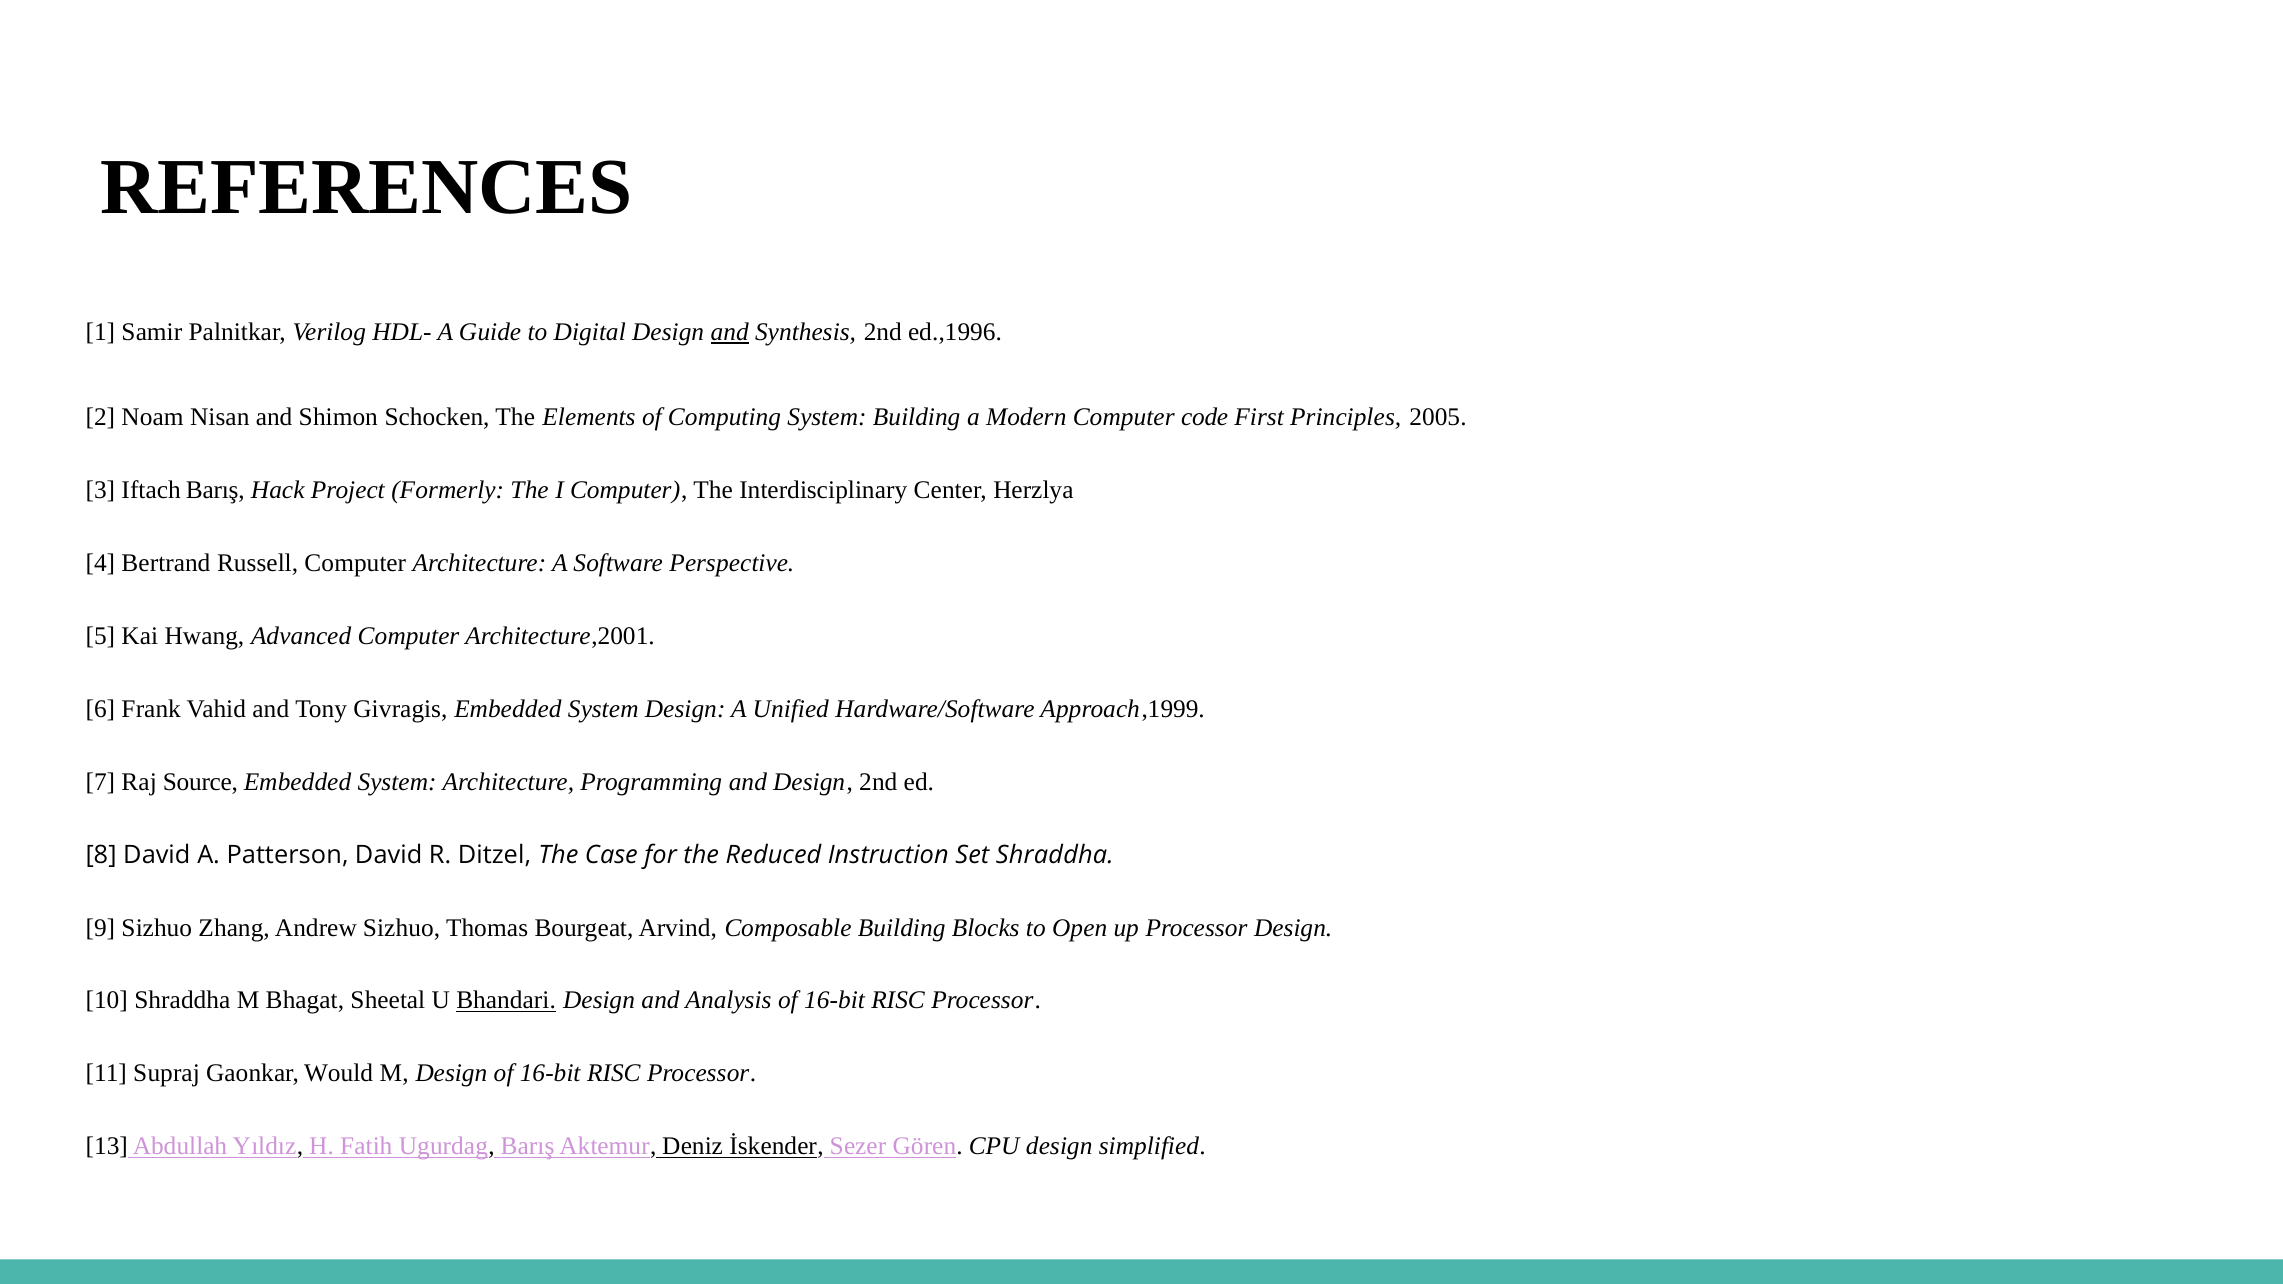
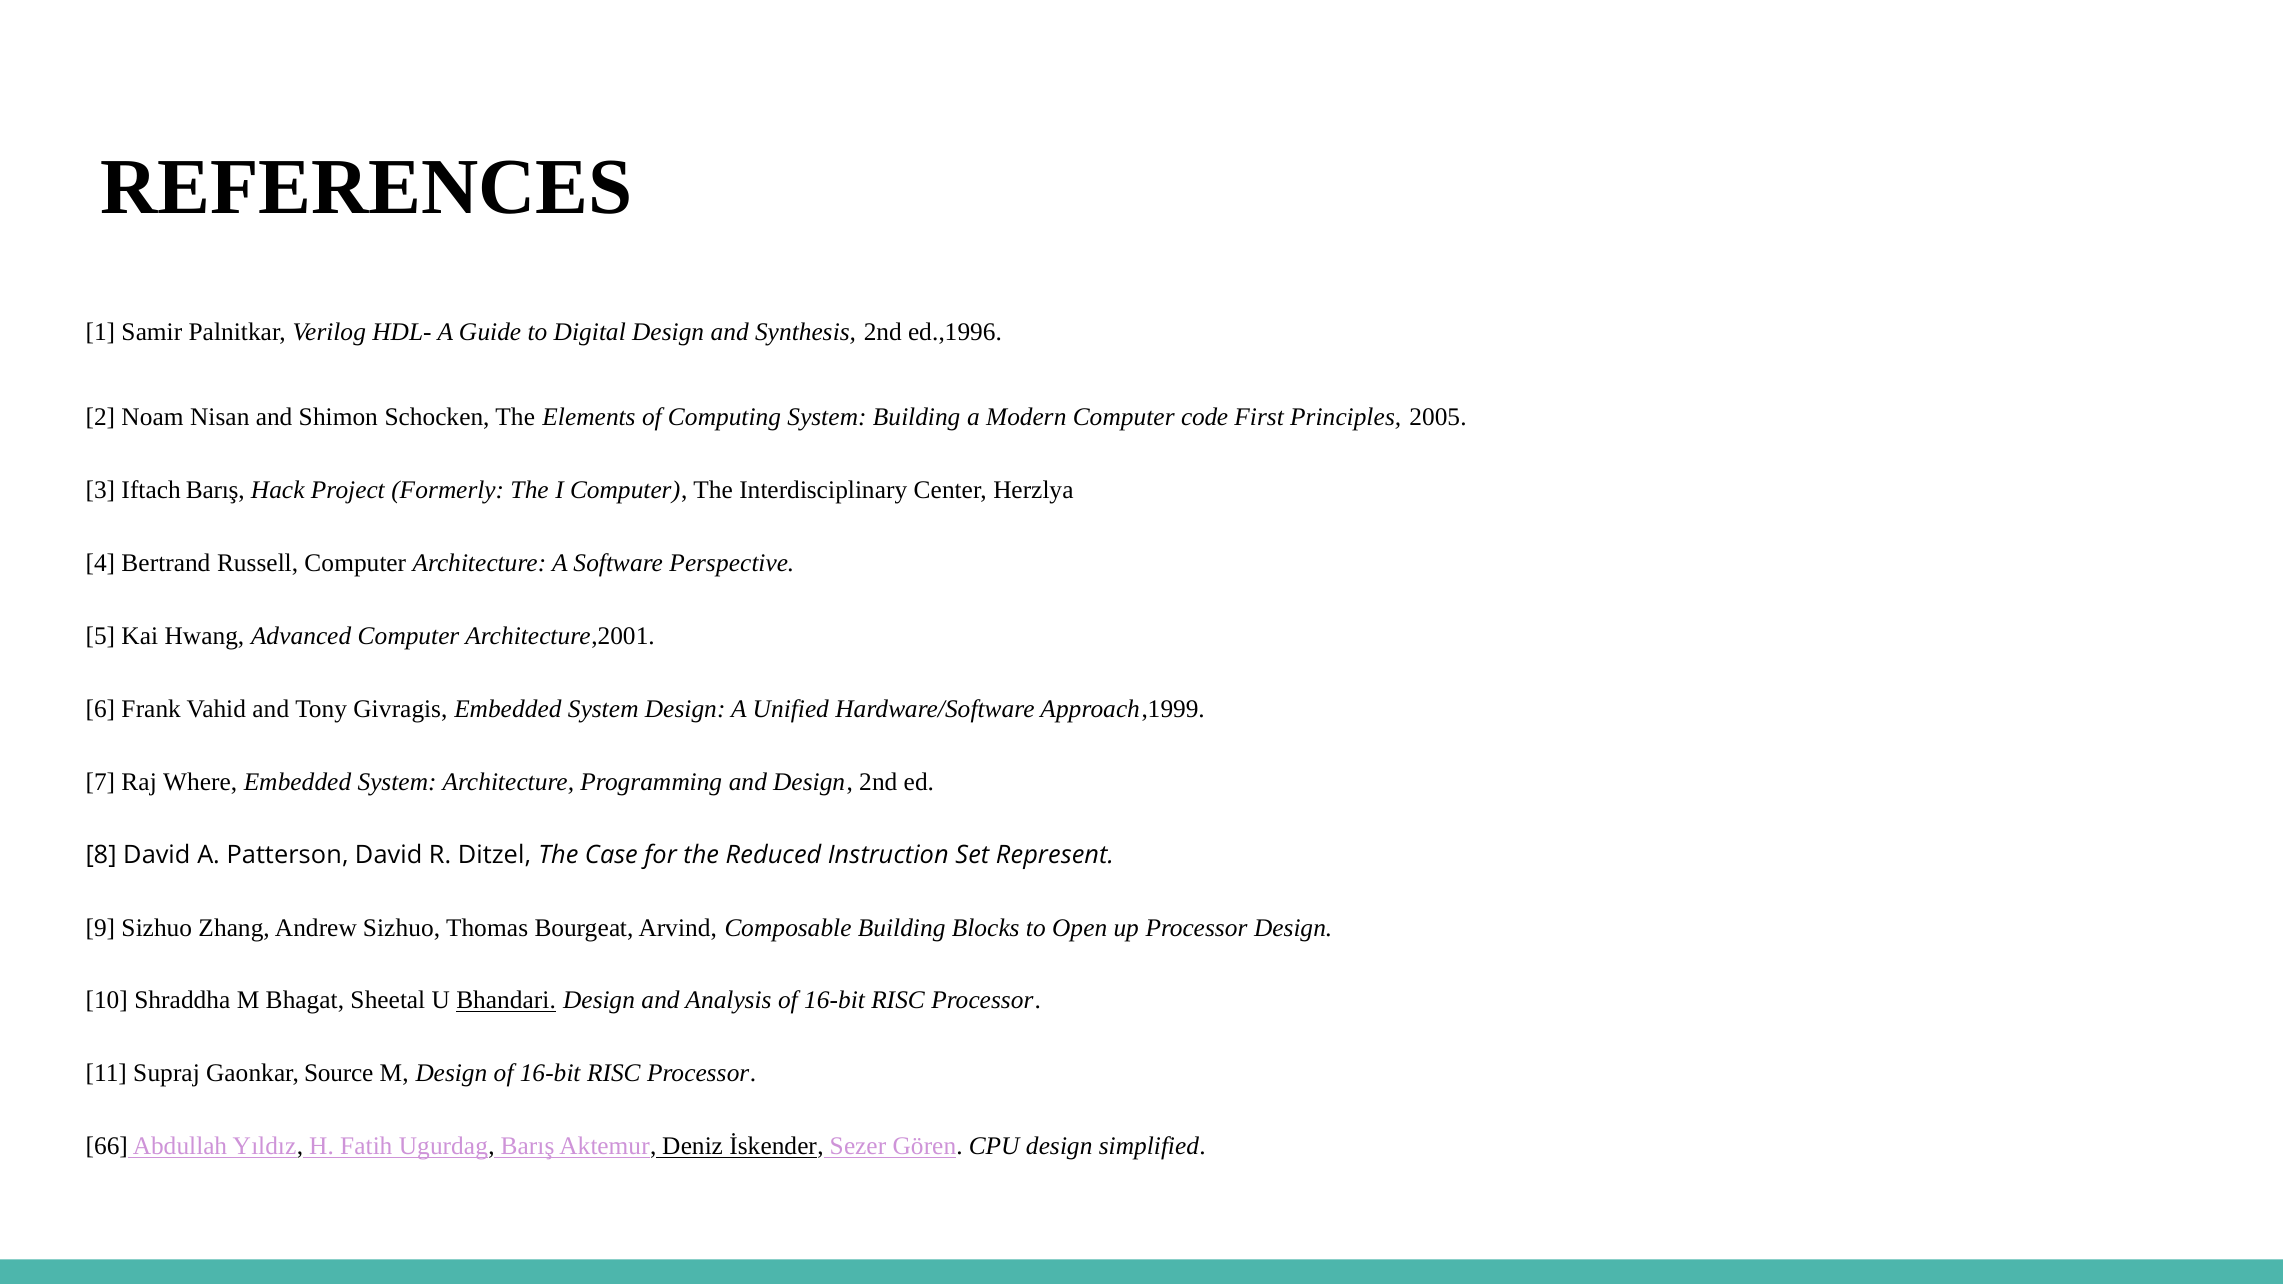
and underline: present -> none (730, 332)
Source: Source -> Where (200, 782)
Set Shraddha: Shraddha -> Represent (1055, 855)
Would: Would -> Source (339, 1074)
13: 13 -> 66 (107, 1147)
